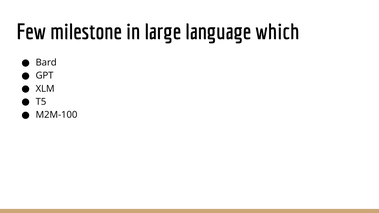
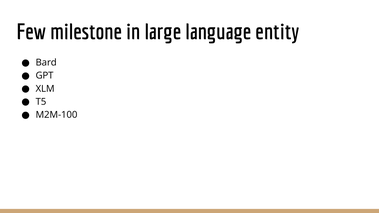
which: which -> entity (277, 32)
